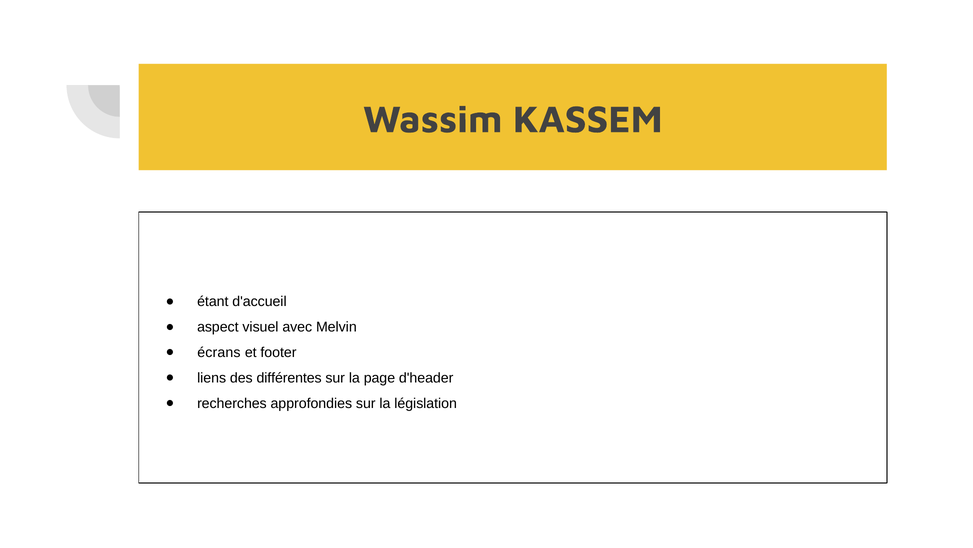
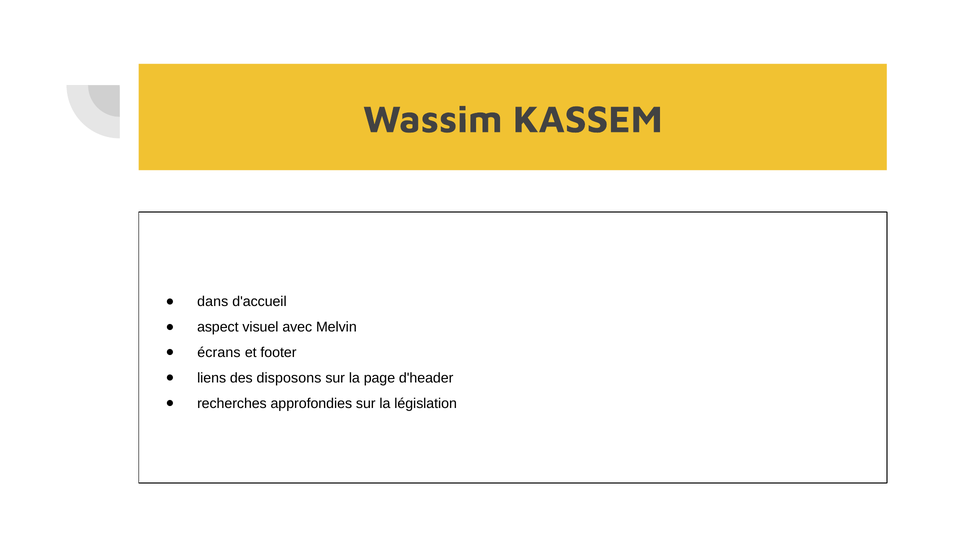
étant: étant -> dans (213, 301)
différentes: différentes -> disposons (289, 378)
